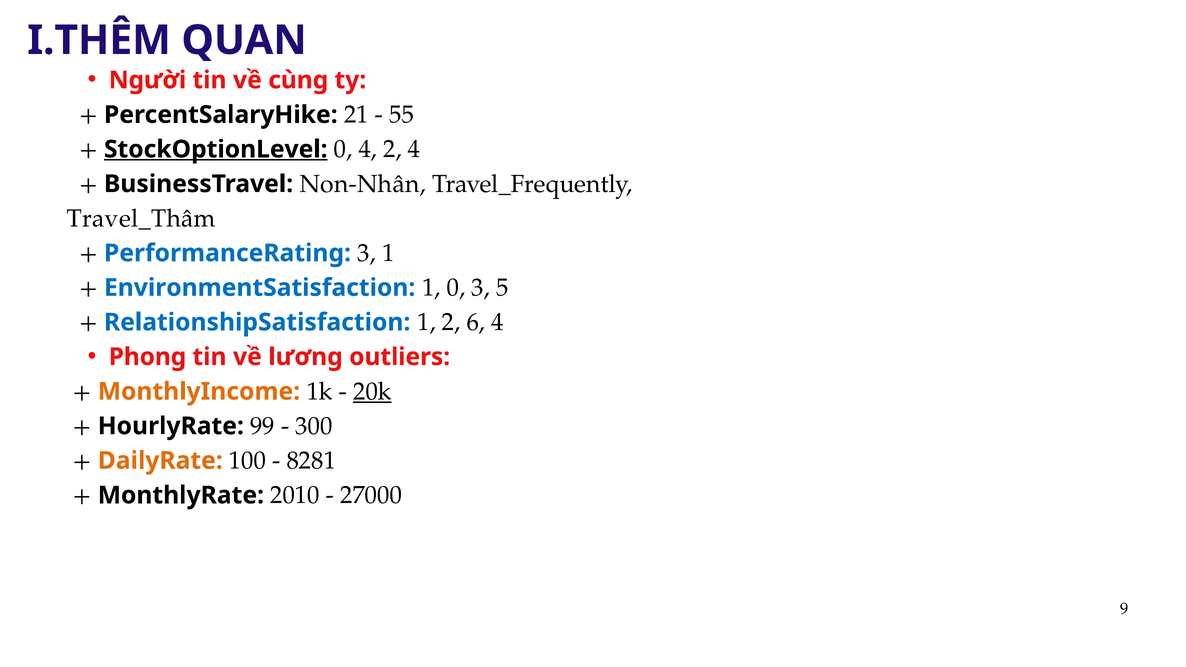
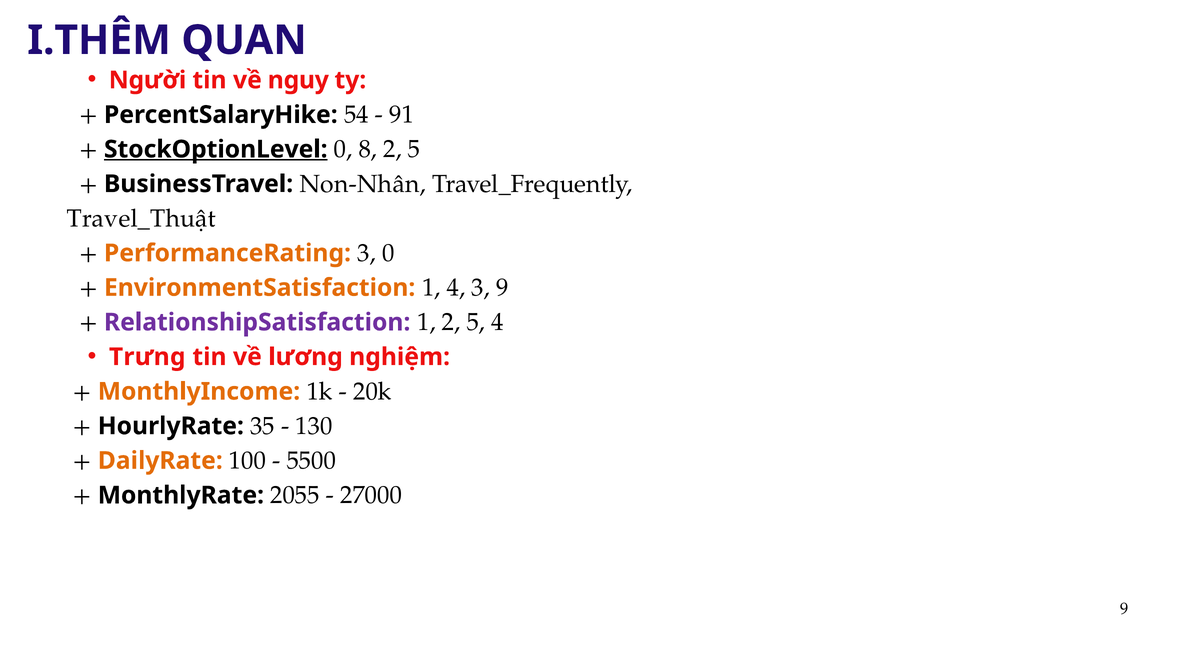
cùng: cùng -> nguy (298, 80)
21: 21 -> 54 (356, 115)
55: 55 -> 91 (402, 115)
0 4: 4 -> 8 (368, 149)
4: 4 -> 5 (414, 149)
Travel_Thâm: Travel_Thâm -> Travel_Thuật (141, 219)
PerformanceRating colour: blue -> orange (227, 253)
3 1: 1 -> 0 (388, 253)
EnvironmentSatisfaction colour: blue -> orange (260, 288)
1 0: 0 -> 4 (456, 288)
3 5: 5 -> 9 (502, 288)
RelationshipSatisfaction colour: blue -> purple (257, 322)
1 2 6: 6 -> 5 (476, 322)
Phong: Phong -> Trưng (147, 357)
outliers: outliers -> nghiệm (400, 357)
20k underline: present -> none (372, 392)
99: 99 -> 35 (262, 426)
300: 300 -> 130 (314, 426)
8281: 8281 -> 5500 (311, 461)
2010: 2010 -> 2055 (295, 495)
